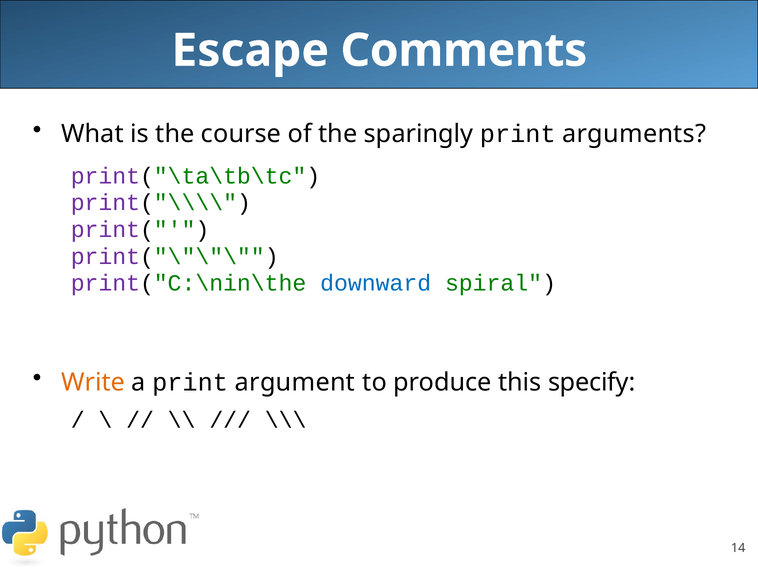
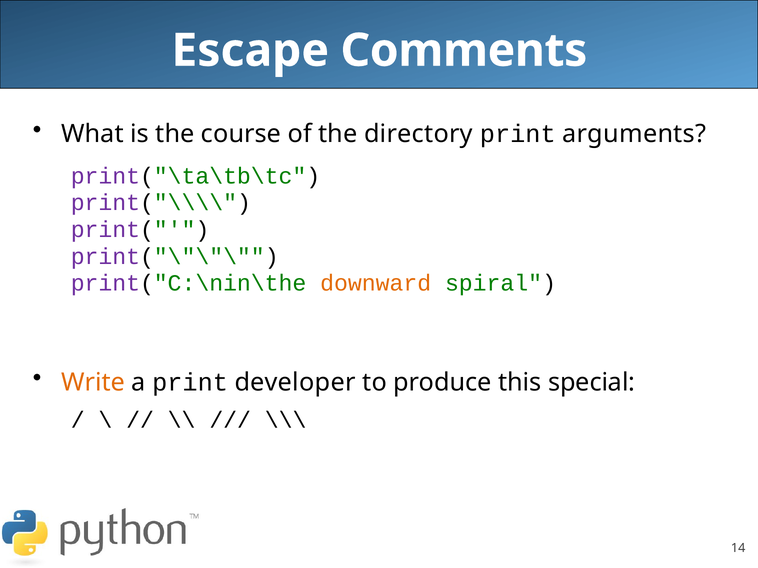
sparingly: sparingly -> directory (418, 134)
downward colour: blue -> orange (376, 284)
argument: argument -> developer (295, 383)
specify: specify -> special (592, 383)
